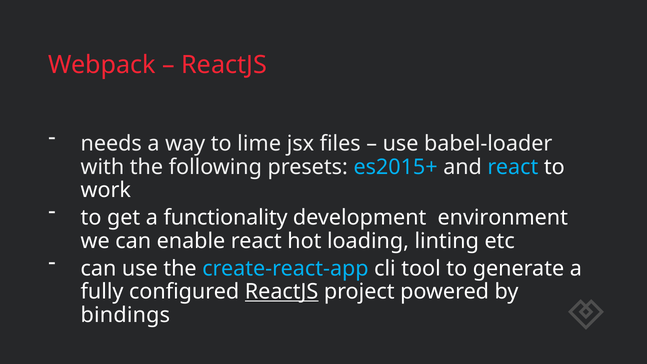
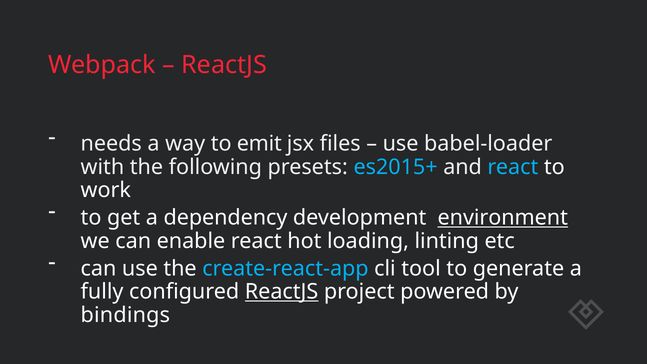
lime: lime -> emit (259, 144)
functionality: functionality -> dependency (225, 218)
environment underline: none -> present (503, 218)
